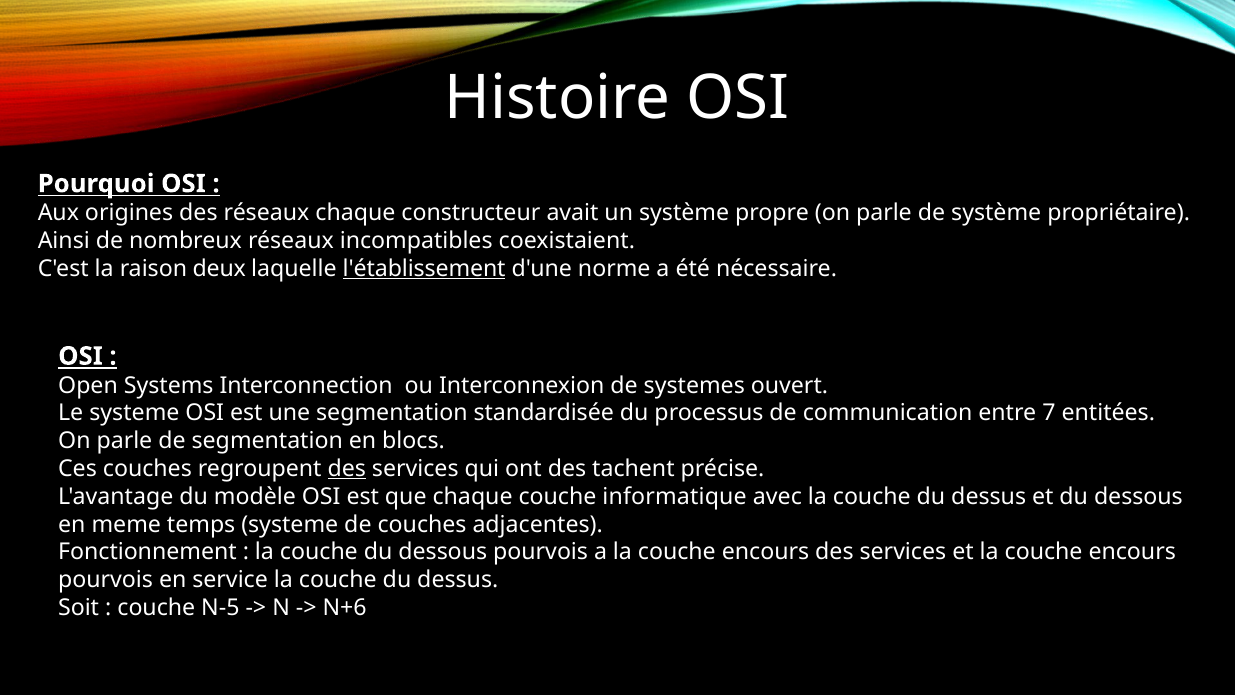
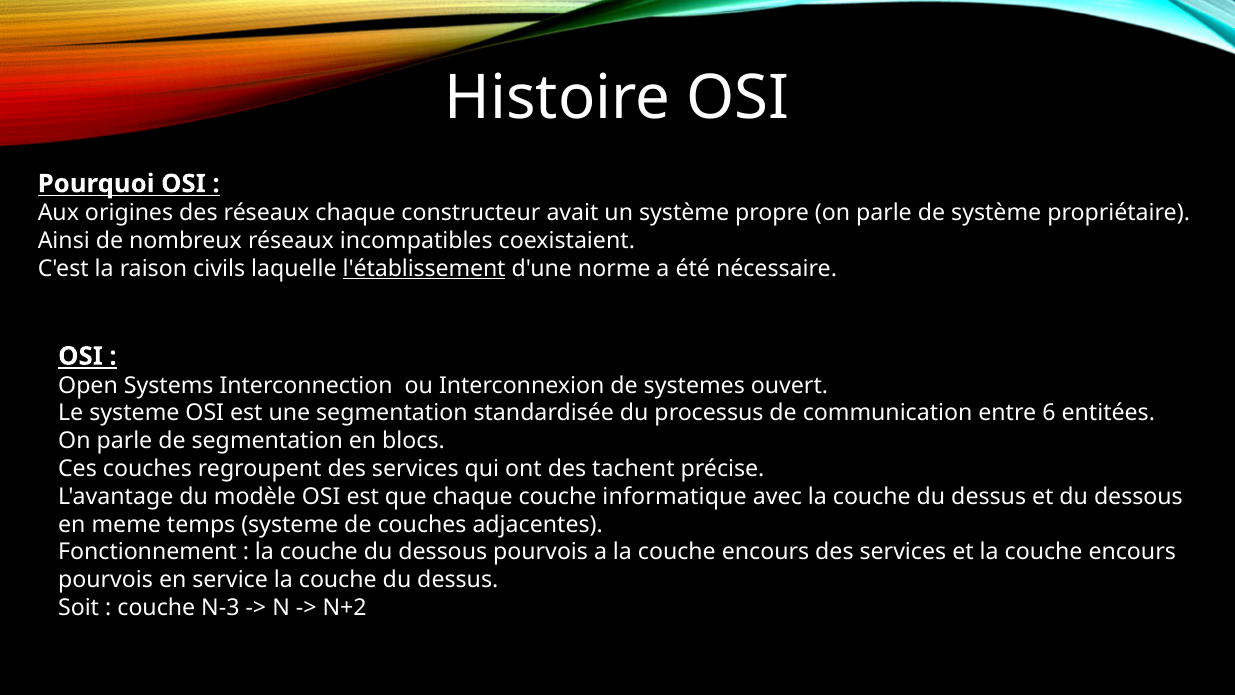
deux: deux -> civils (219, 268)
7: 7 -> 6 (1049, 413)
des underline: present -> none (347, 469)
N-5: N-5 -> N-3 (220, 608)
N+6: N+6 -> N+2 (345, 608)
